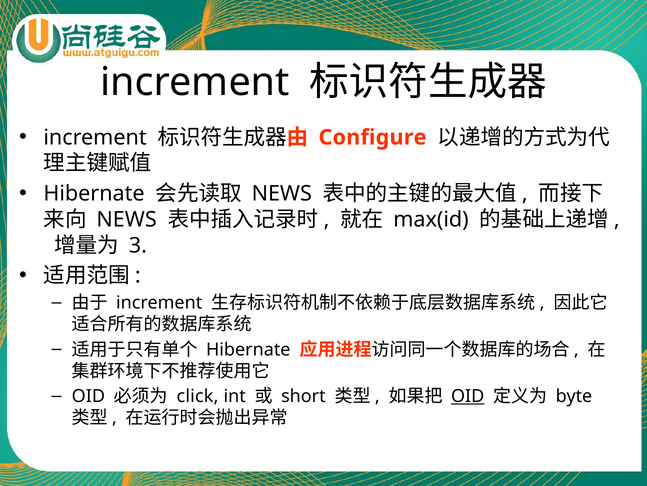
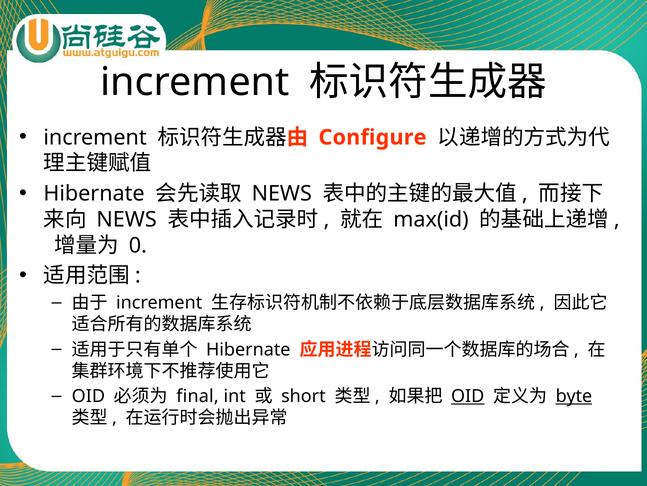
3: 3 -> 0 (138, 245)
click: click -> final (198, 396)
byte underline: none -> present (574, 396)
